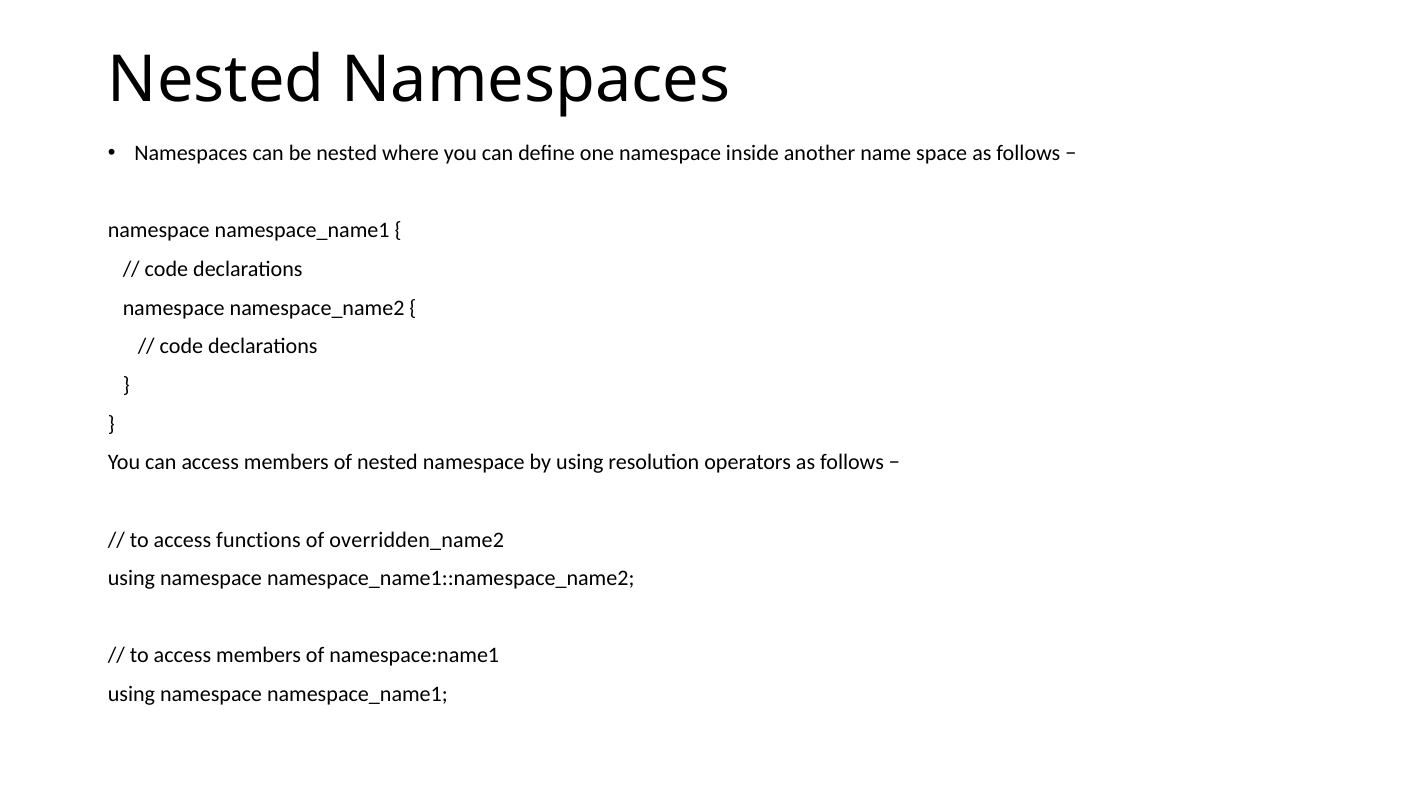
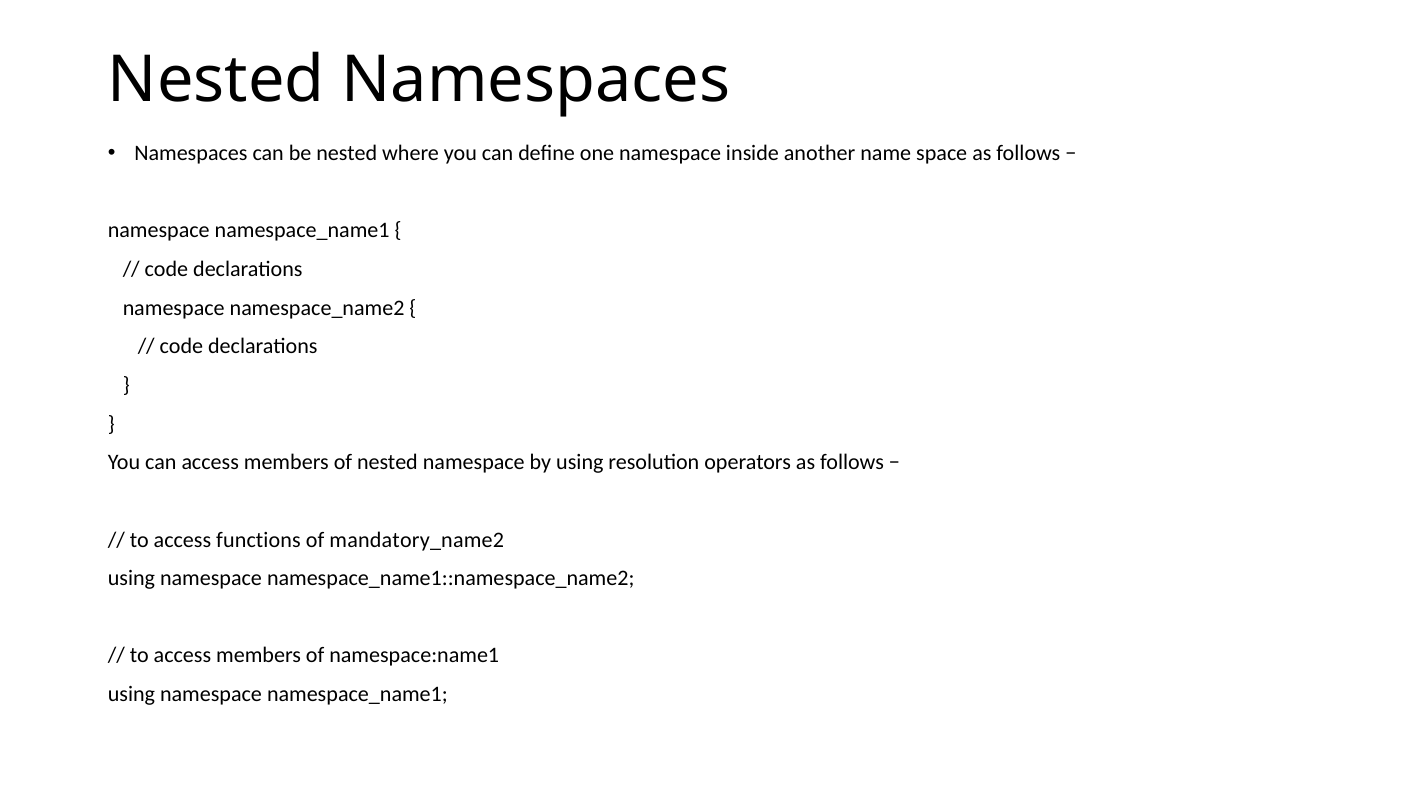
overridden_name2: overridden_name2 -> mandatory_name2 (417, 540)
